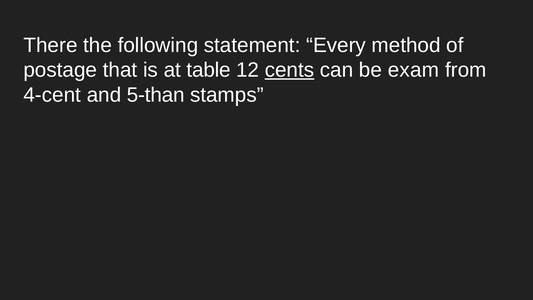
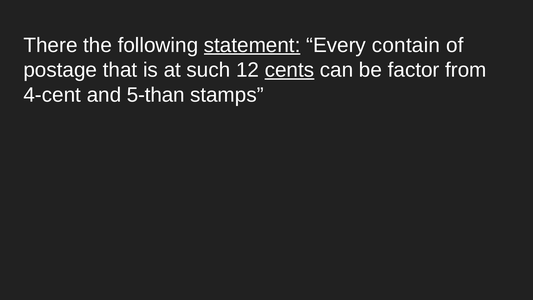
statement underline: none -> present (252, 45)
method: method -> contain (406, 45)
table: table -> such (208, 70)
exam: exam -> factor (414, 70)
